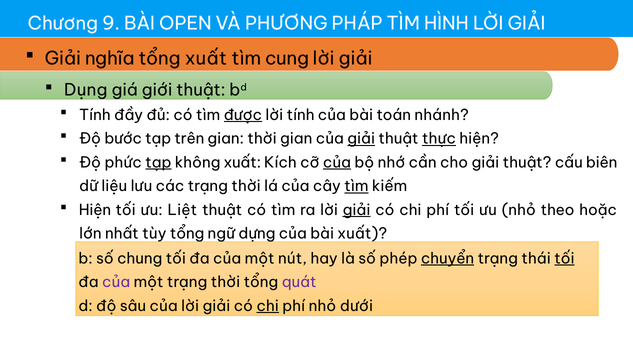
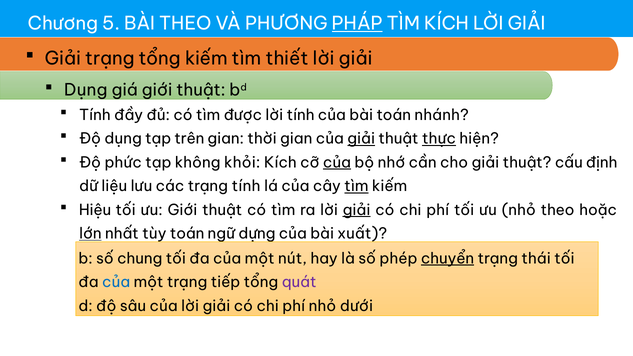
9: 9 -> 5 (111, 23)
BÀI OPEN: OPEN -> THEO (185, 23)
PHÁP underline: none -> present (357, 23)
TÌM HÌNH: HÌNH -> KÍCH (447, 23)
Giải nghĩa: nghĩa -> trạng (110, 59)
tổng xuất: xuất -> kiếm (206, 59)
cung: cung -> thiết (287, 59)
được underline: present -> none (243, 115)
Độ bước: bước -> dụng (123, 139)
tạp underline: present -> none (158, 163)
không xuất: xuất -> khỏi (242, 163)
biên: biên -> định (602, 163)
các trạng thời: thời -> tính (246, 186)
Hiện: Hiện -> Hiệu (95, 210)
ưu Liệt: Liệt -> Giới (182, 210)
lớn underline: none -> present (90, 234)
tùy tổng: tổng -> toán (187, 234)
tối underline: present -> none (564, 259)
của colour: purple -> blue (116, 282)
một trạng thời: thời -> tiếp (226, 282)
chi underline: present -> none (268, 306)
